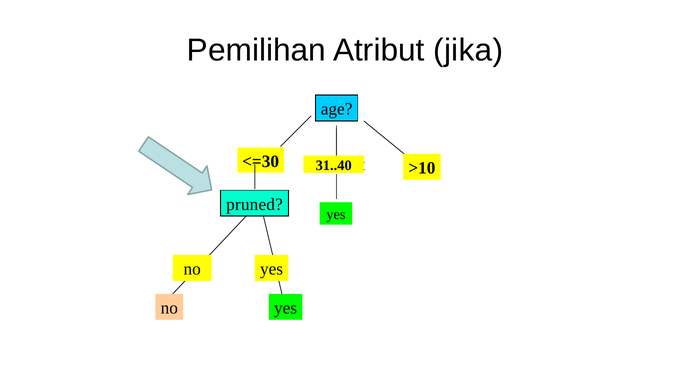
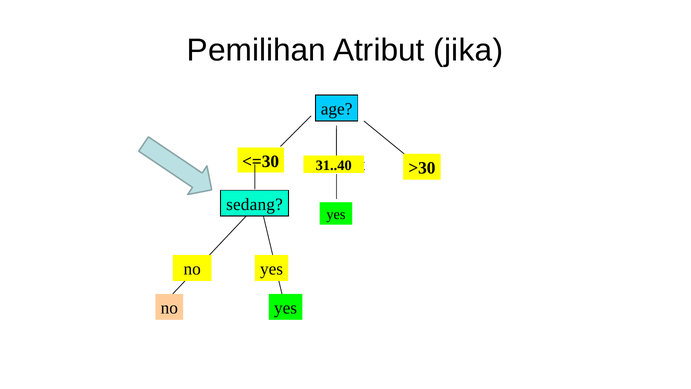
>10: >10 -> >30 (422, 168)
pruned: pruned -> sedang (254, 204)
